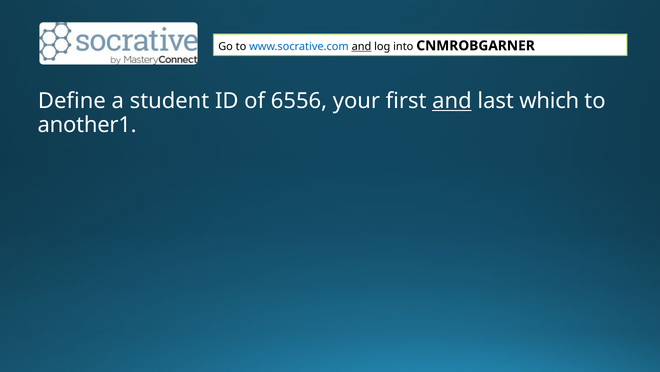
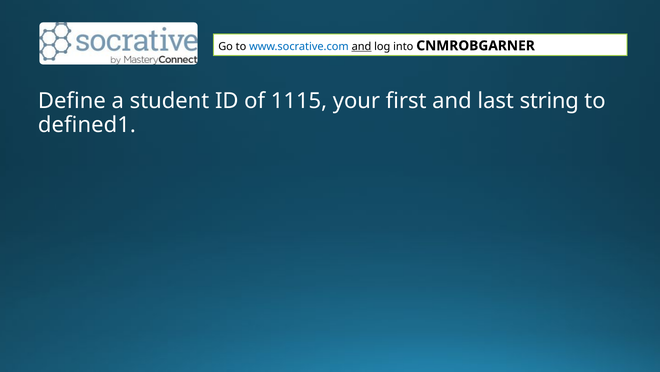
6556: 6556 -> 1115 (299, 101)
and underline: present -> none (452, 101)
which: which -> string (549, 101)
another1: another1 -> defined1 (87, 125)
